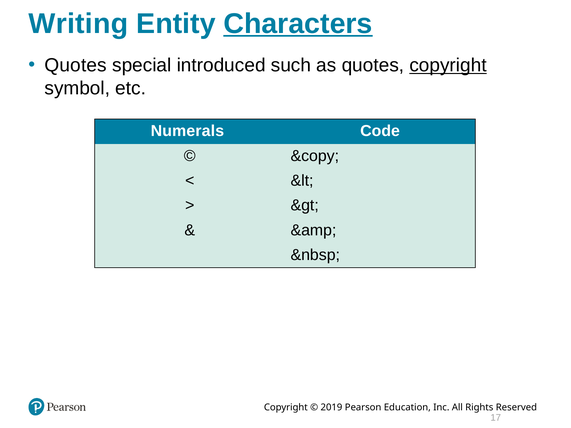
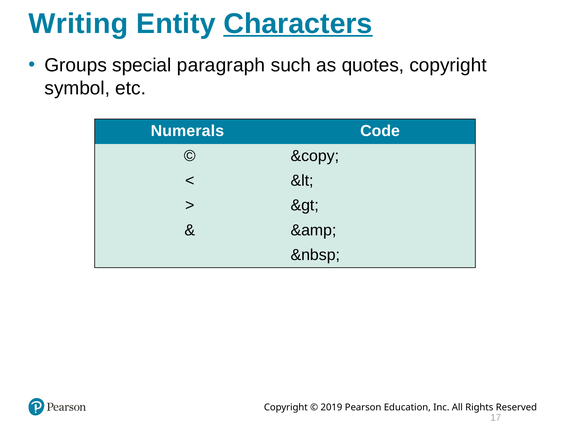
Quotes: Quotes -> Groups (76, 65)
introduced: introduced -> paragraph (221, 65)
copyright underline: present -> none (448, 65)
